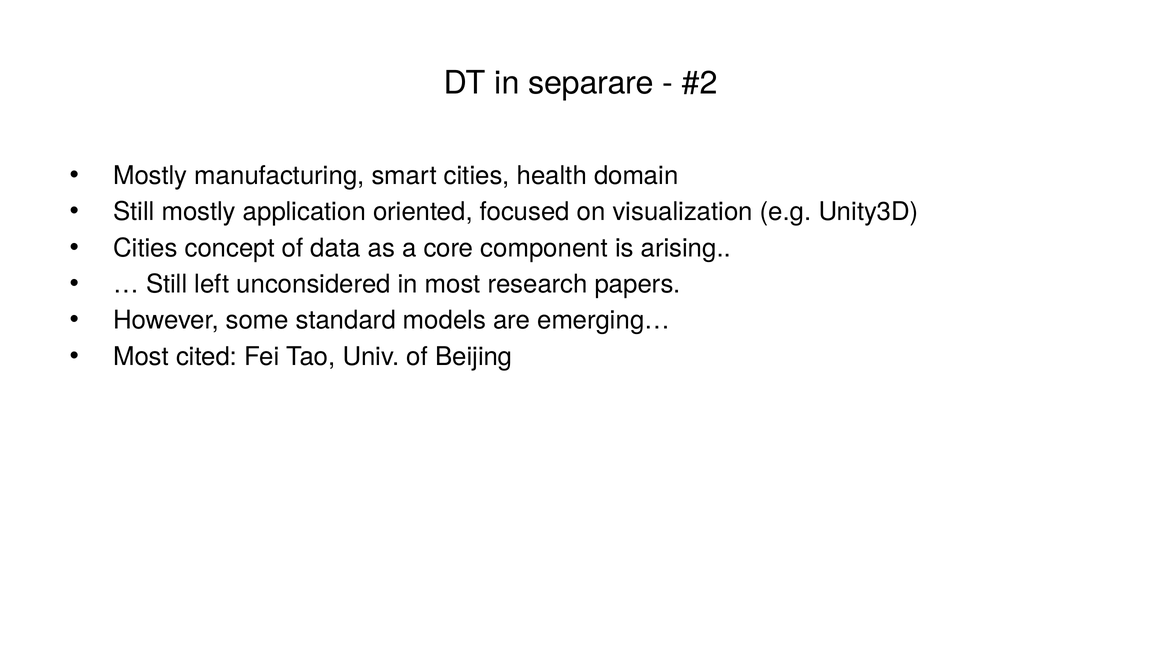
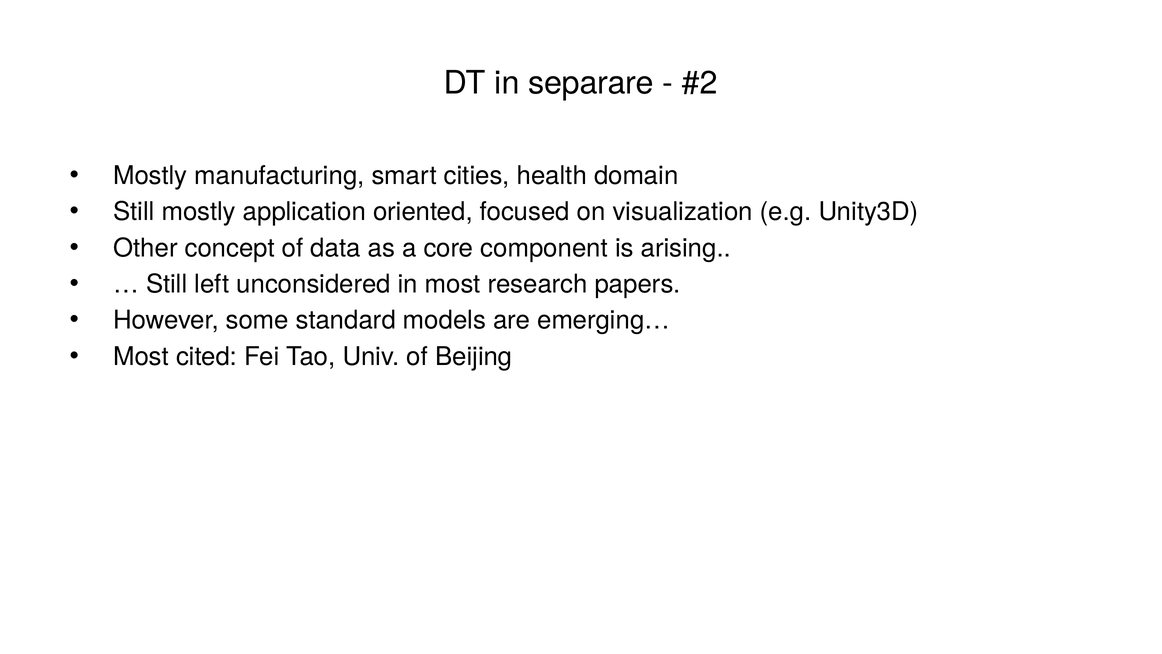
Cities: Cities -> Other (145, 248)
